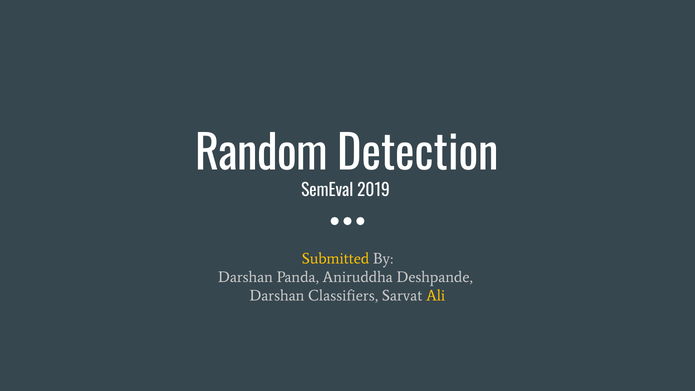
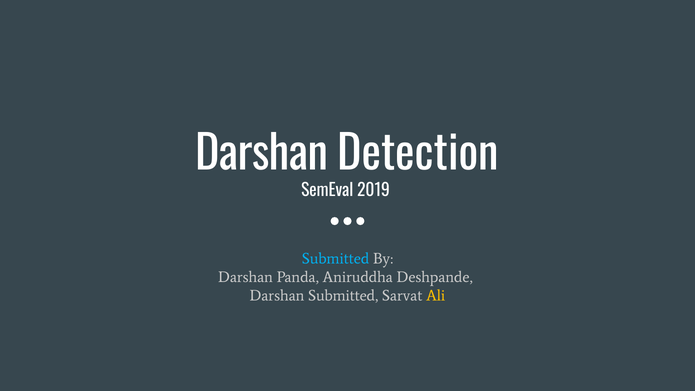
Random: Random -> Darshan (262, 154)
Submitted colour: yellow -> light blue (336, 259)
Darshan Classifiers: Classifiers -> Submitted (343, 296)
